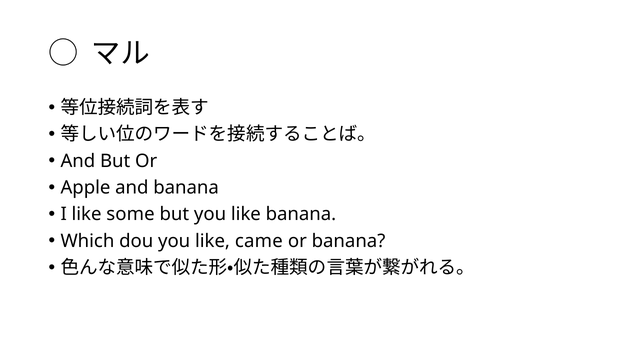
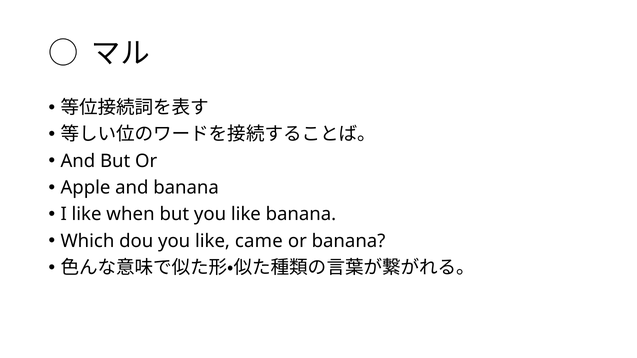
some: some -> when (130, 215)
